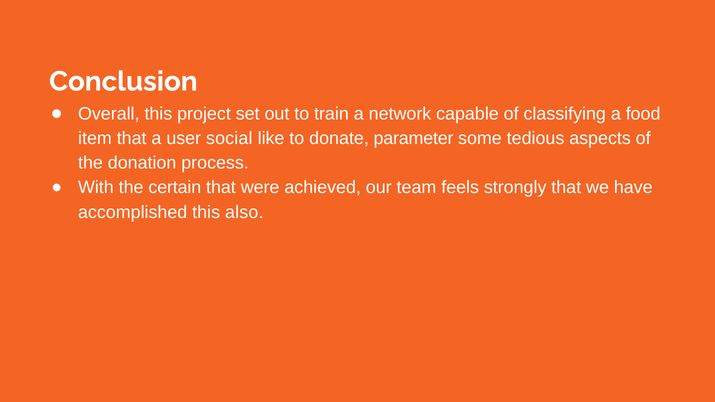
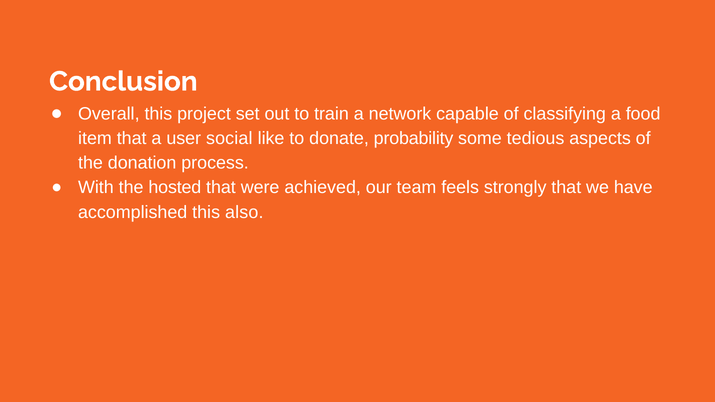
parameter: parameter -> probability (414, 138)
certain: certain -> hosted (175, 188)
